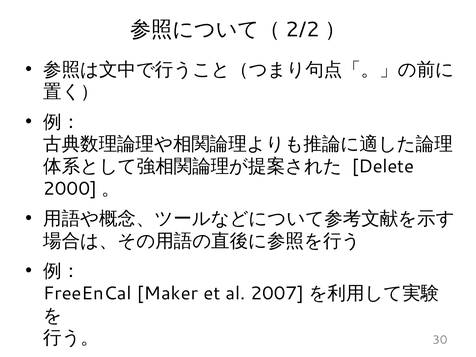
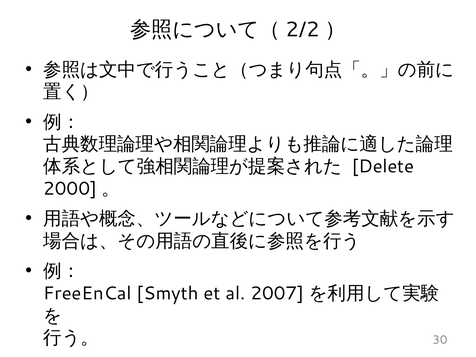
Maker: Maker -> Smyth (168, 293)
